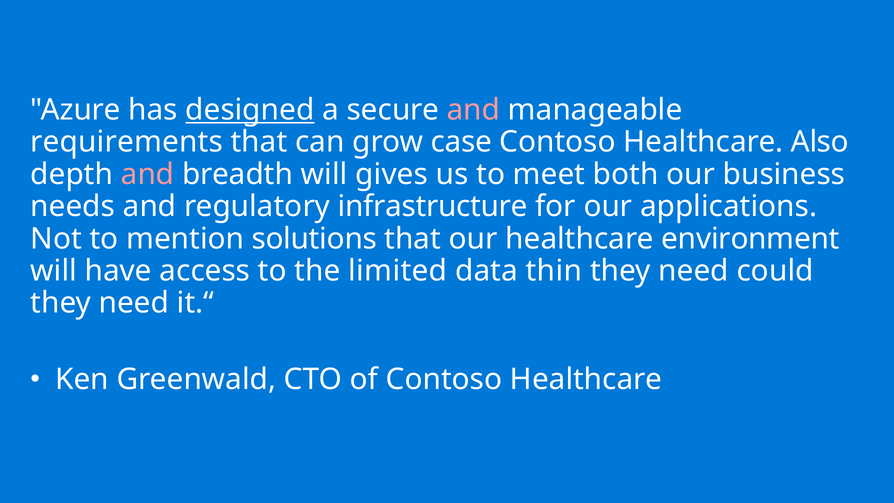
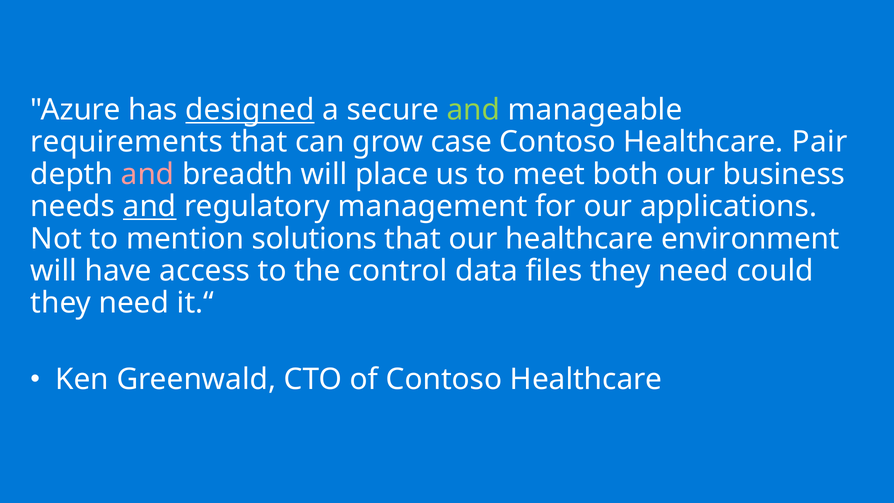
and colour: pink -> light green (473, 110)
Also: Also -> Pair (820, 142)
gives: gives -> place (392, 174)
and underline: none -> present (150, 206)
infrastructure: infrastructure -> management (433, 206)
limited: limited -> control (398, 271)
thin: thin -> files (554, 271)
